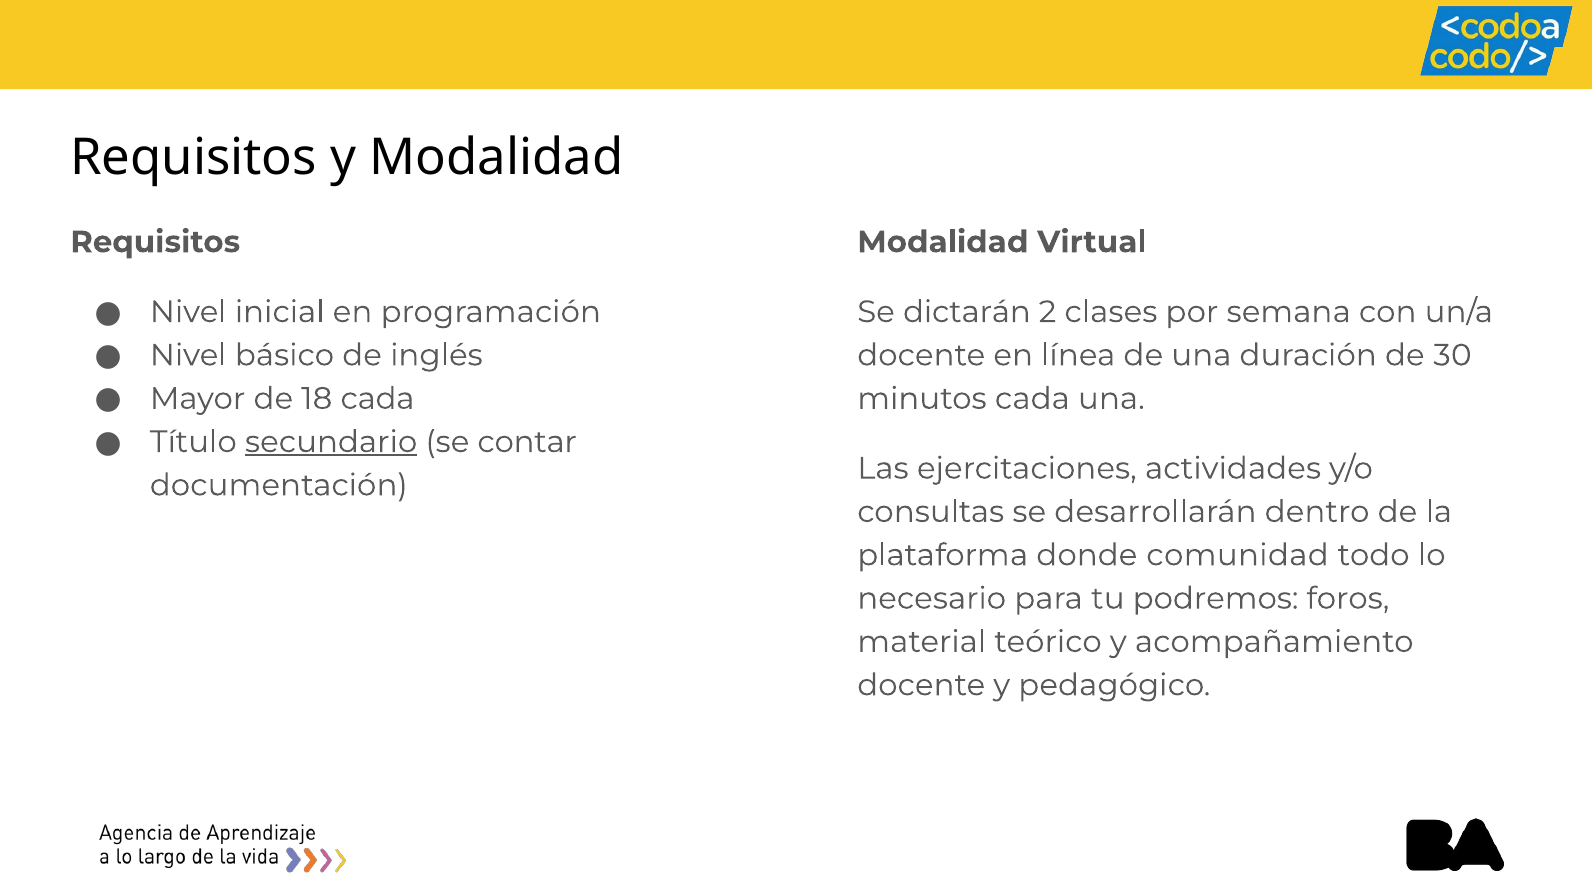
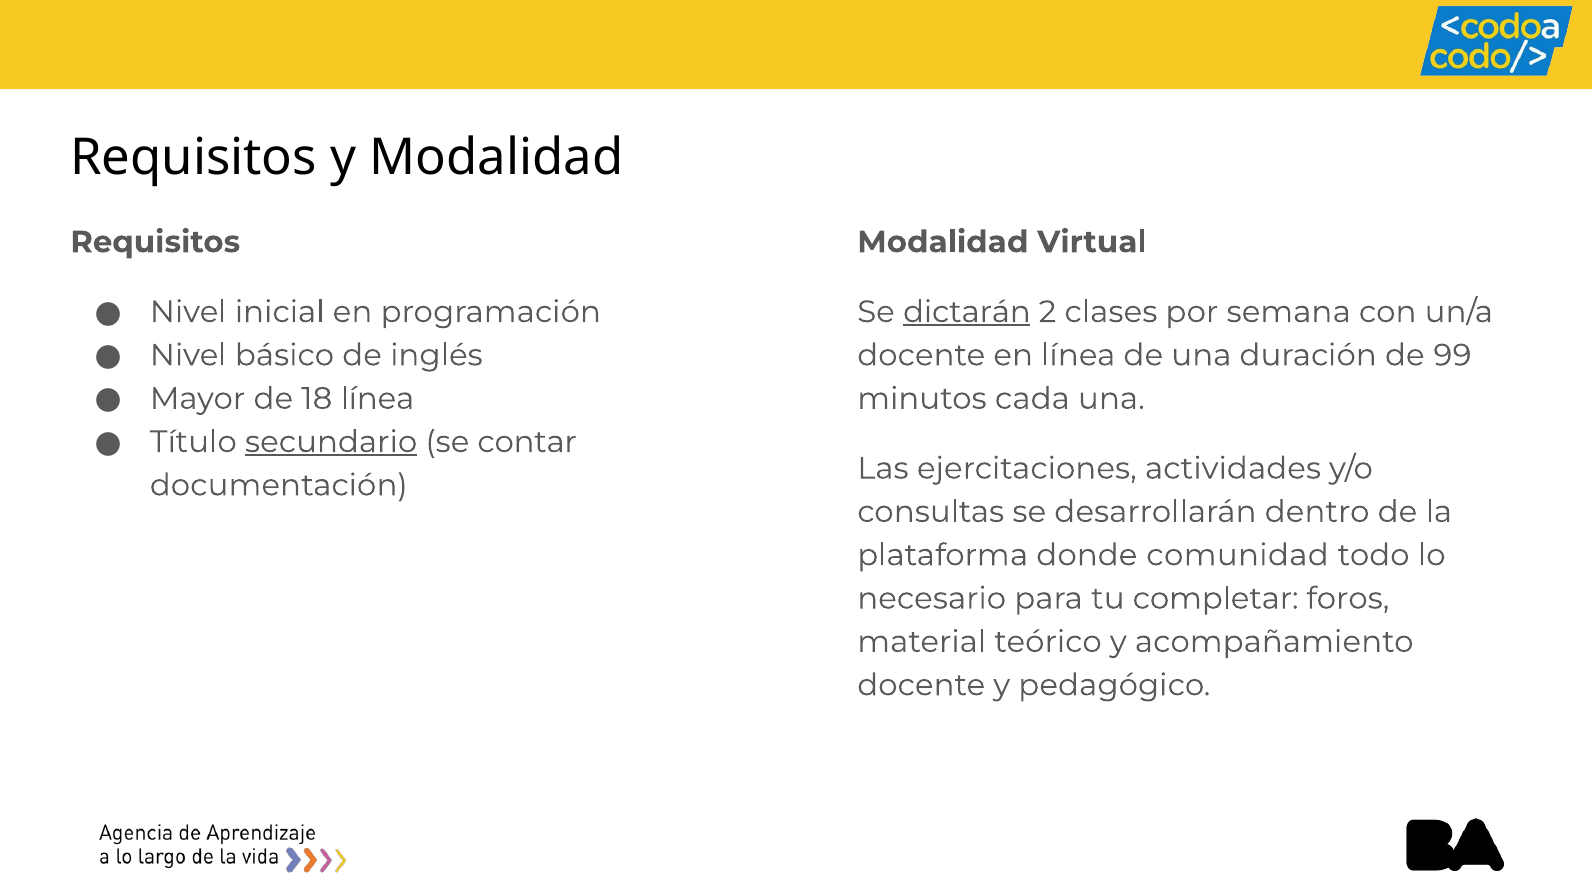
dictarán underline: none -> present (967, 312)
30: 30 -> 99 (1452, 355)
18 cada: cada -> línea (377, 398)
podremos: podremos -> completar (1216, 598)
